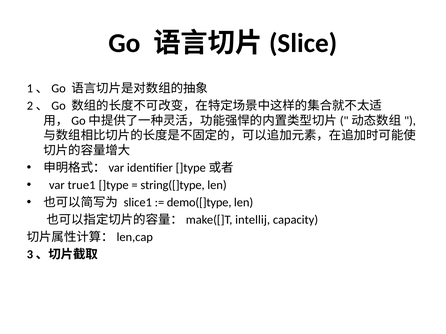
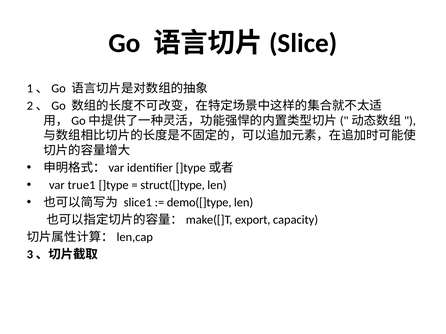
string([]type: string([]type -> struct([]type (173, 185)
intellij: intellij -> export (253, 220)
